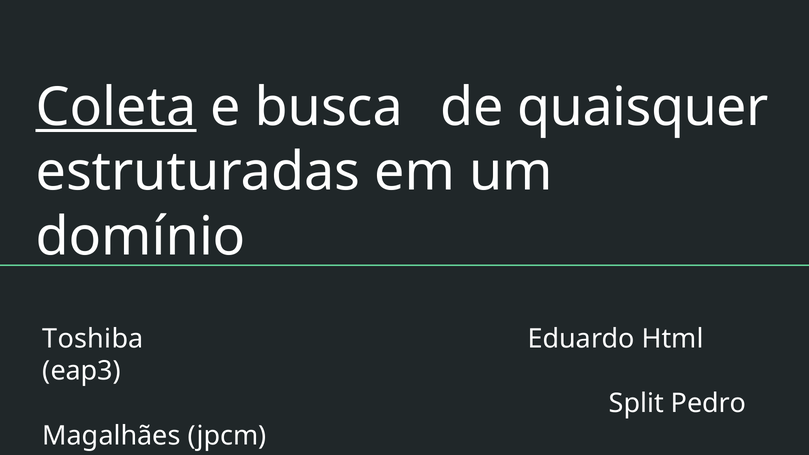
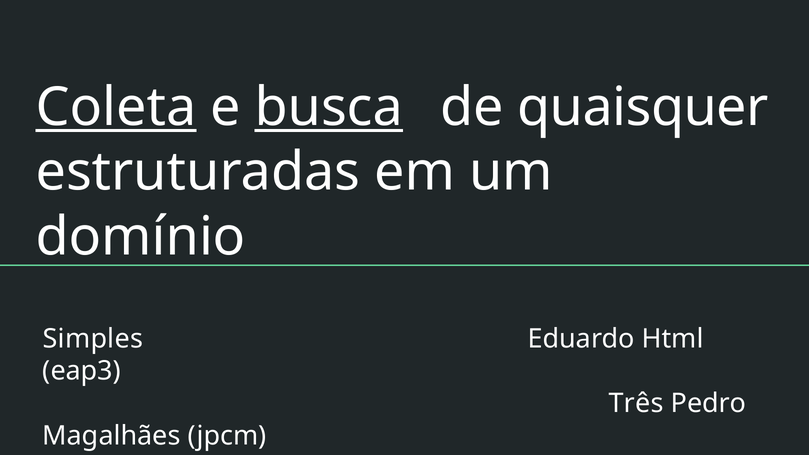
busca underline: none -> present (329, 107)
Toshiba: Toshiba -> Simples (93, 339)
Split: Split -> Três (636, 403)
